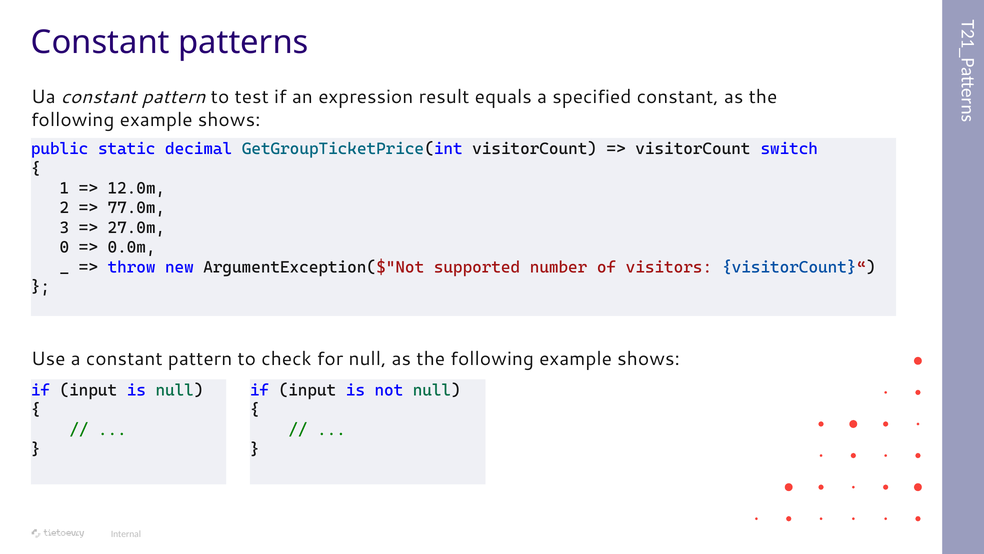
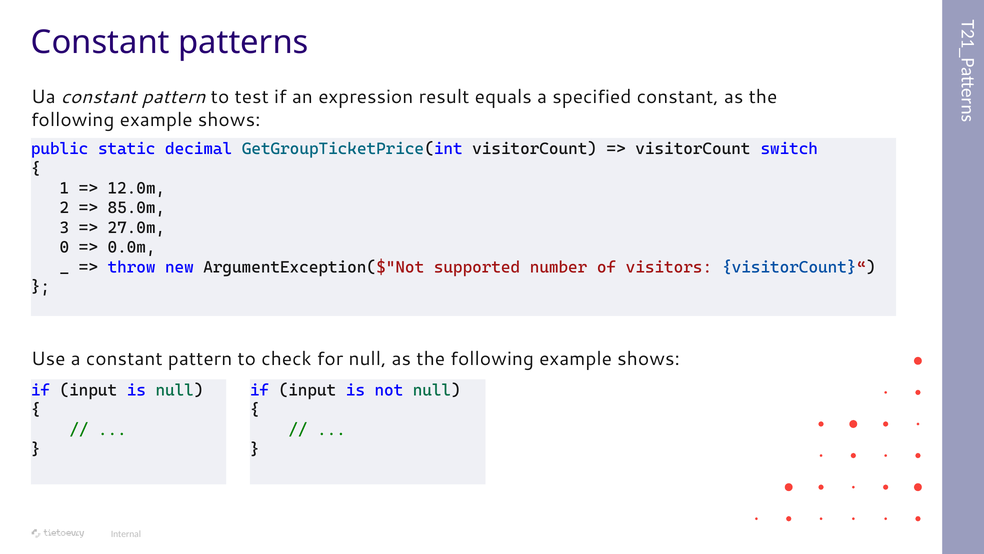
77.0m: 77.0m -> 85.0m (136, 208)
